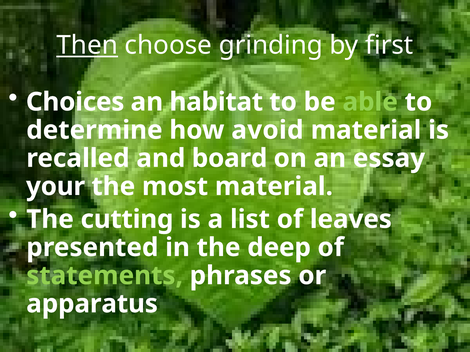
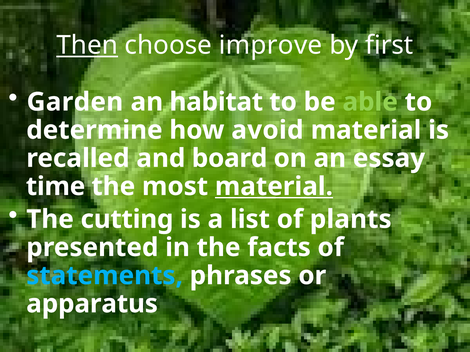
grinding: grinding -> improve (271, 45)
Choices: Choices -> Garden (75, 102)
your: your -> time (56, 187)
material underline: none -> present (274, 187)
leaves: leaves -> plants (351, 220)
deep: deep -> facts (279, 248)
statements colour: light green -> light blue (105, 276)
